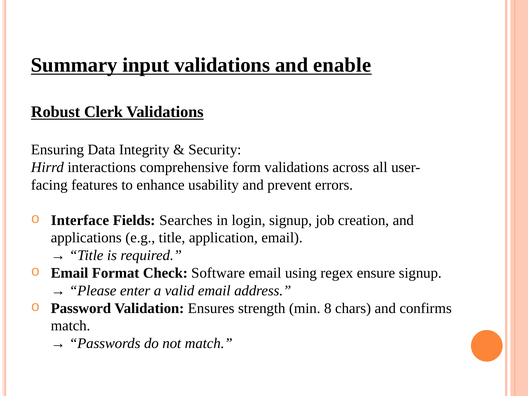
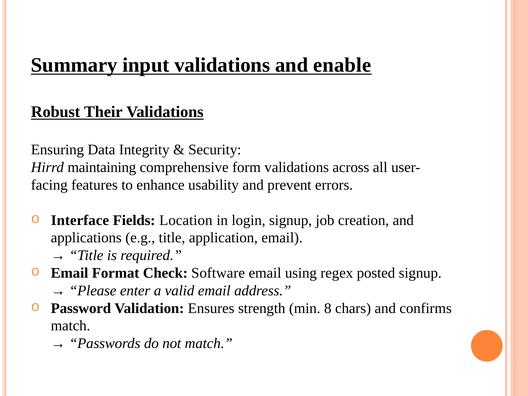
Clerk: Clerk -> Their (103, 112)
interactions: interactions -> maintaining (102, 167)
Searches: Searches -> Location (186, 220)
ensure: ensure -> posted (376, 273)
